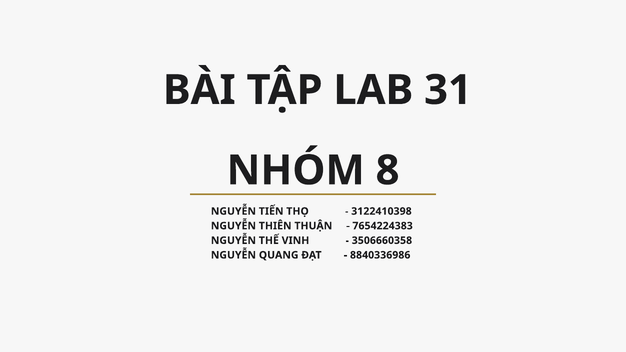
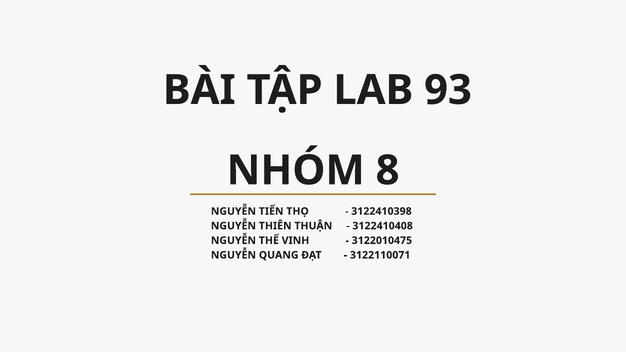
31: 31 -> 93 (448, 90)
7654224383: 7654224383 -> 3122410408 (383, 226)
3506660358: 3506660358 -> 3122010475 (382, 241)
8840336986: 8840336986 -> 3122110071 (380, 255)
